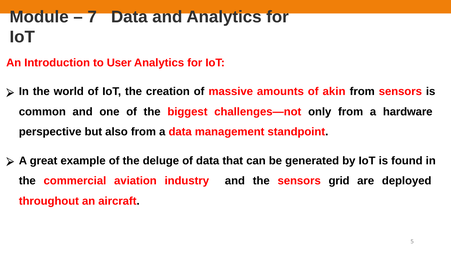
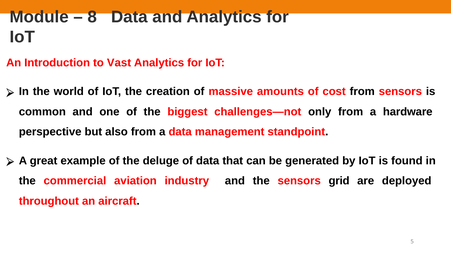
7: 7 -> 8 (92, 17)
User: User -> Vast (119, 63)
akin: akin -> cost (334, 92)
